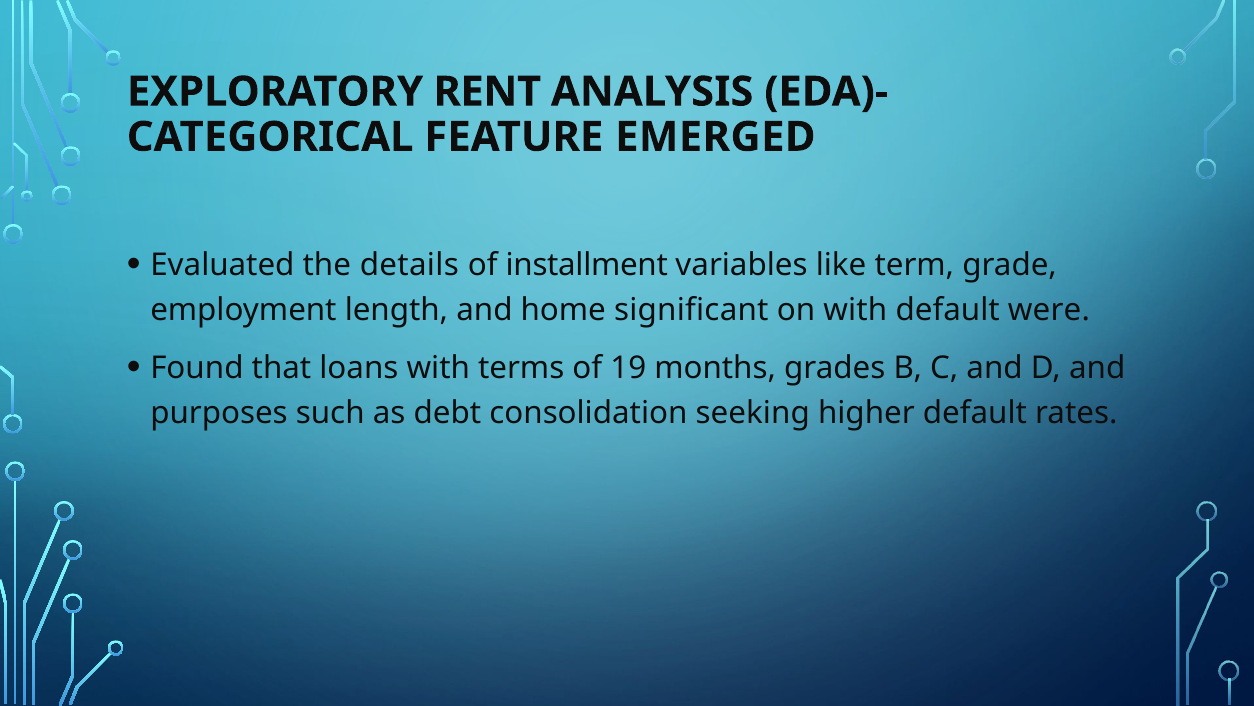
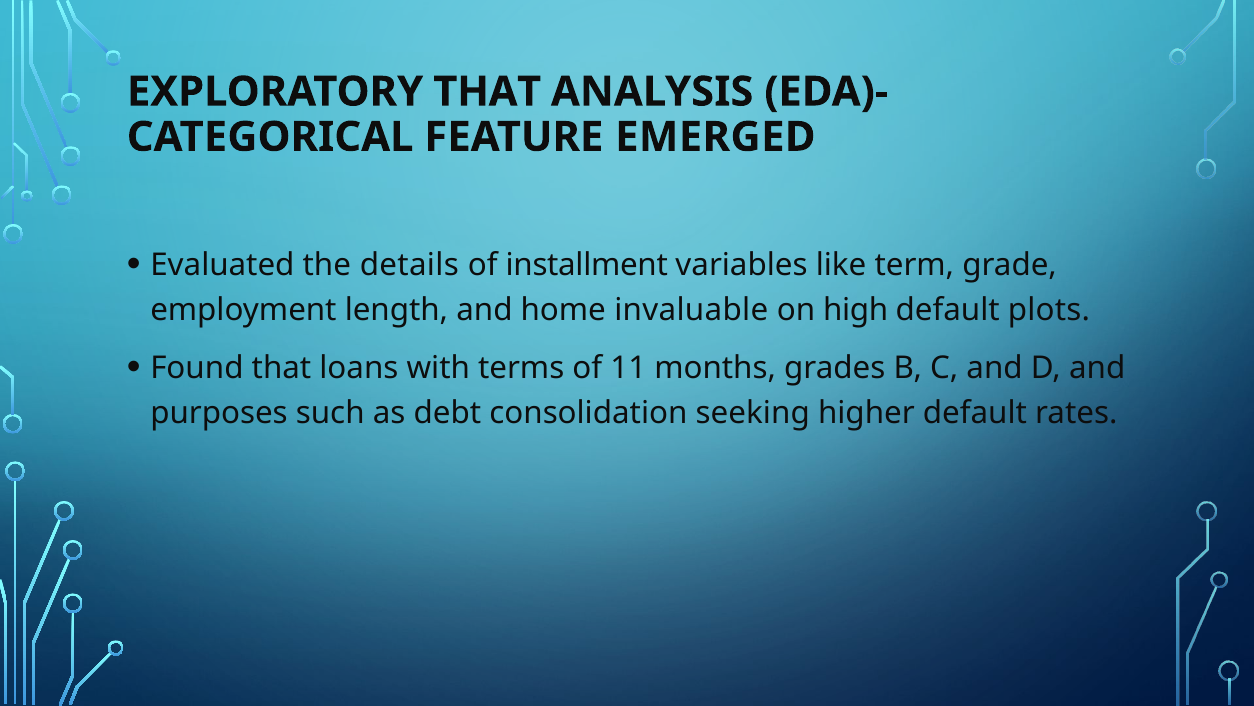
EXPLORATORY RENT: RENT -> THAT (487, 92)
significant: significant -> invaluable (691, 310)
on with: with -> high (856, 310)
were: were -> plots (1049, 310)
19: 19 -> 11 (628, 368)
